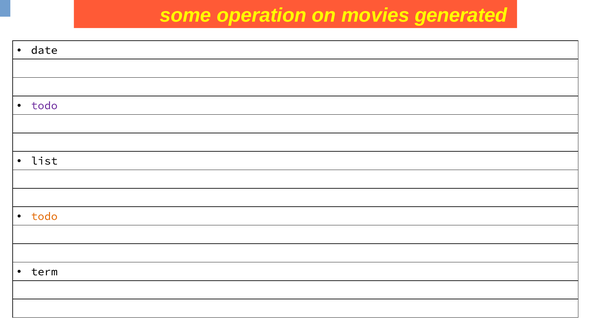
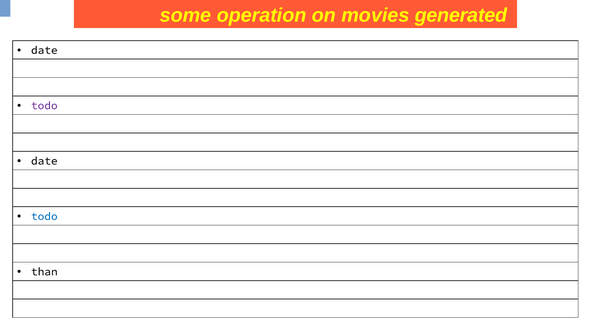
list: list -> date (44, 161)
todo colour: orange -> blue (44, 216)
term: term -> than (44, 271)
